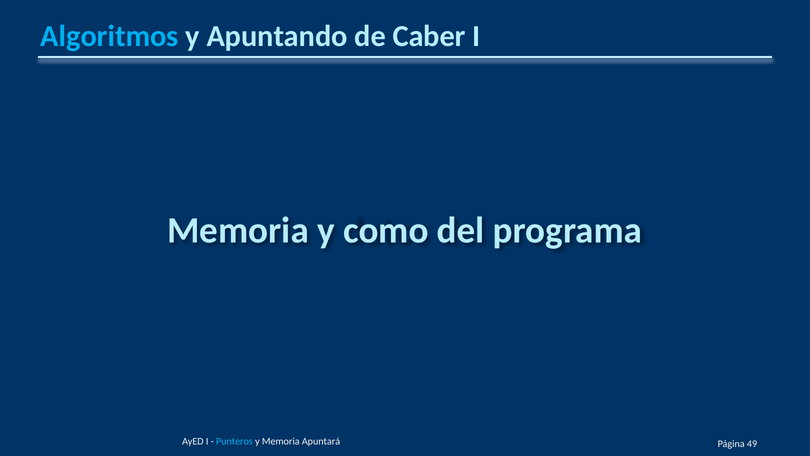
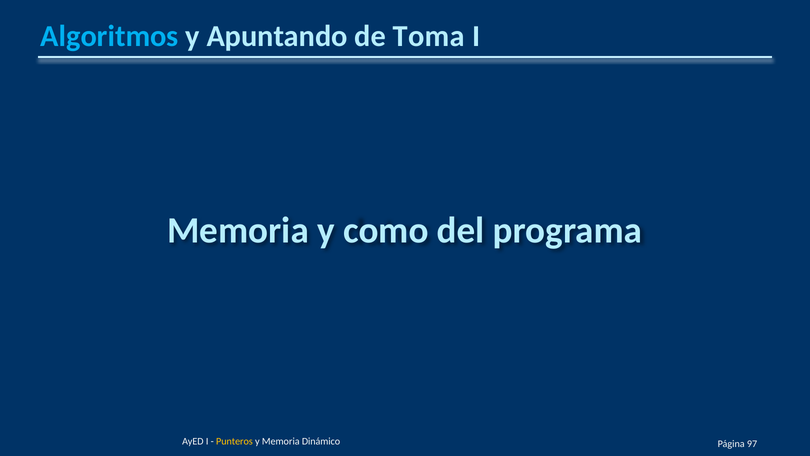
Caber: Caber -> Toma (429, 36)
Punteros colour: light blue -> yellow (234, 441)
Apuntará: Apuntará -> Dinámico (321, 441)
49: 49 -> 97 (752, 444)
